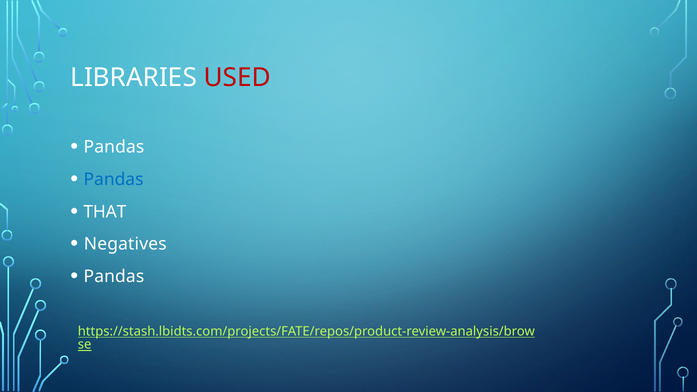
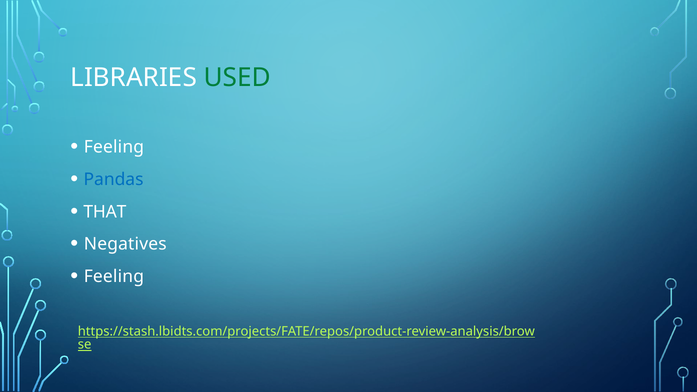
USED colour: red -> green (237, 77)
Pandas: Pandas -> Feeling (114, 147)
Pandas: Pandas -> Feeling (114, 276)
